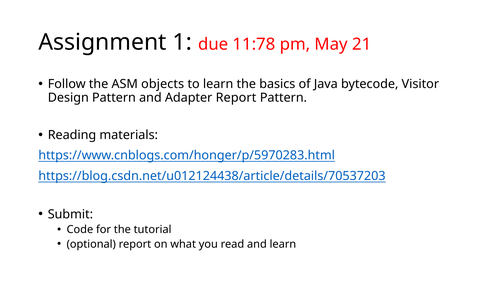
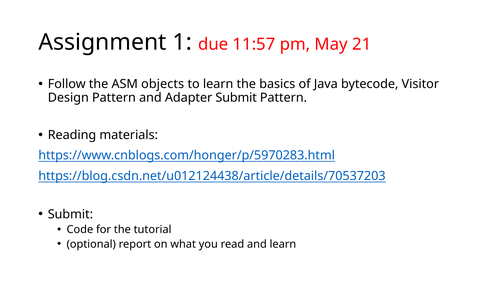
11:78: 11:78 -> 11:57 (254, 44)
Adapter Report: Report -> Submit (236, 97)
